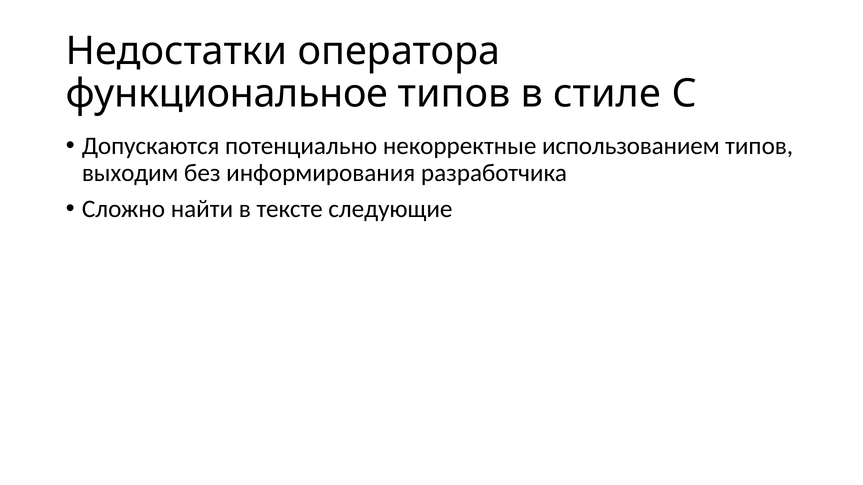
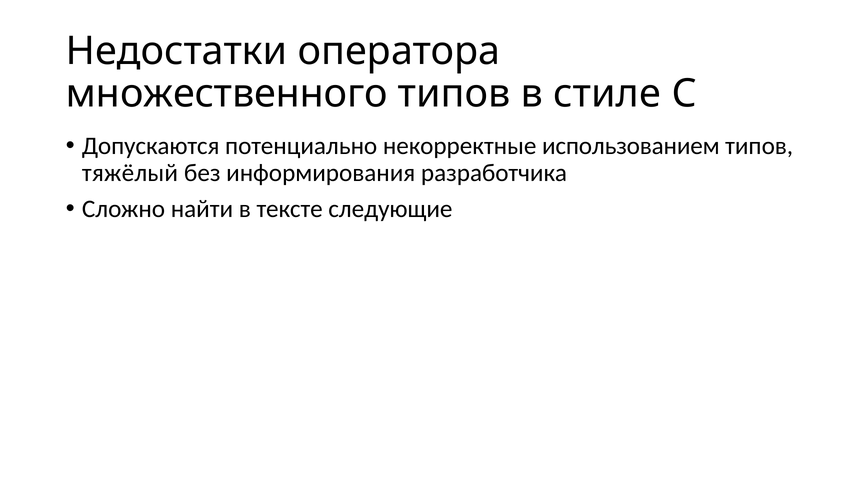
функциональное: функциональное -> множественного (227, 94)
выходим: выходим -> тяжёлый (130, 173)
